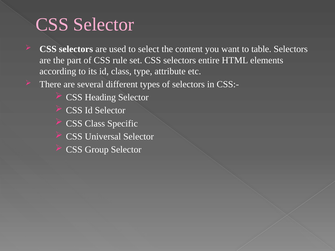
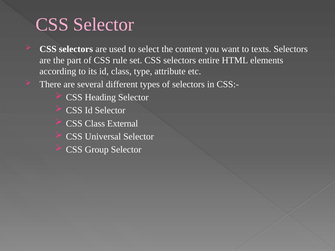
table: table -> texts (261, 49)
Specific: Specific -> External (123, 124)
